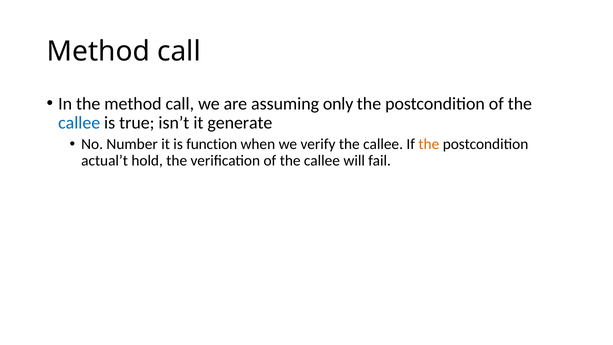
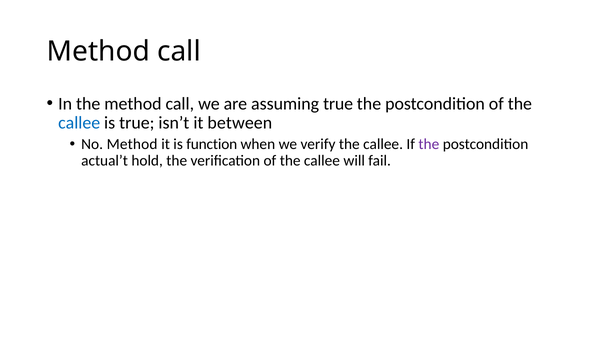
assuming only: only -> true (338, 104)
generate: generate -> between (240, 123)
No Number: Number -> Method (132, 144)
the colour: orange -> purple (429, 144)
